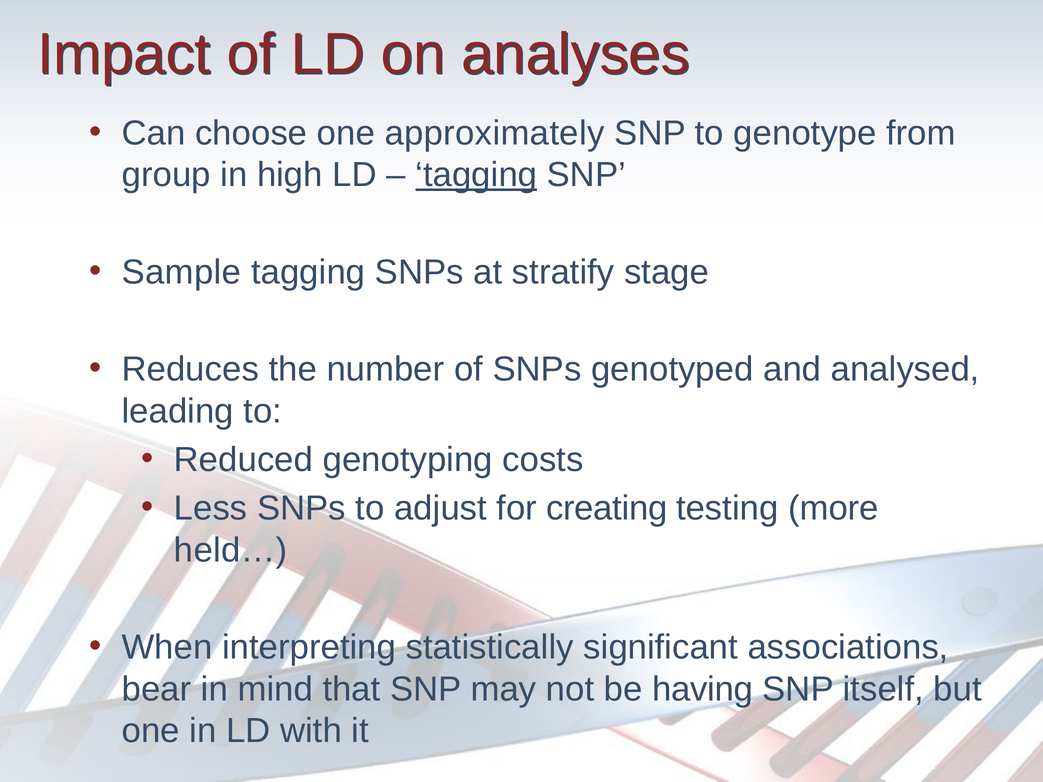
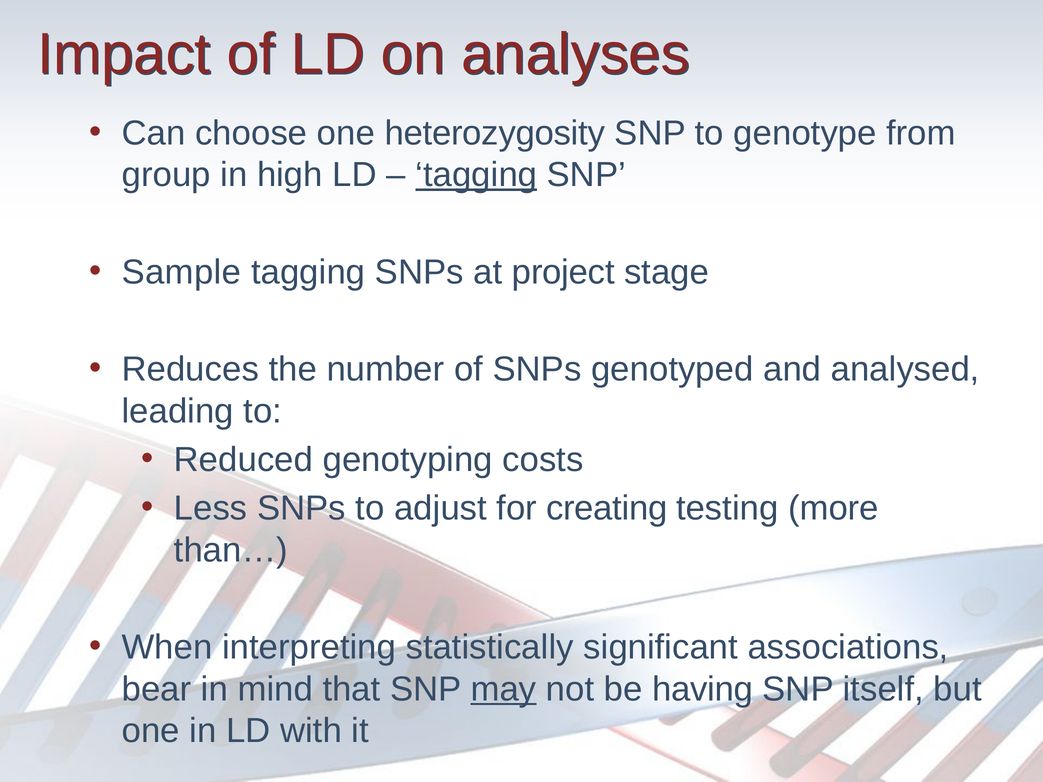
approximately: approximately -> heterozygosity (495, 133)
stratify: stratify -> project (563, 272)
held…: held… -> than… (231, 550)
may underline: none -> present (504, 689)
